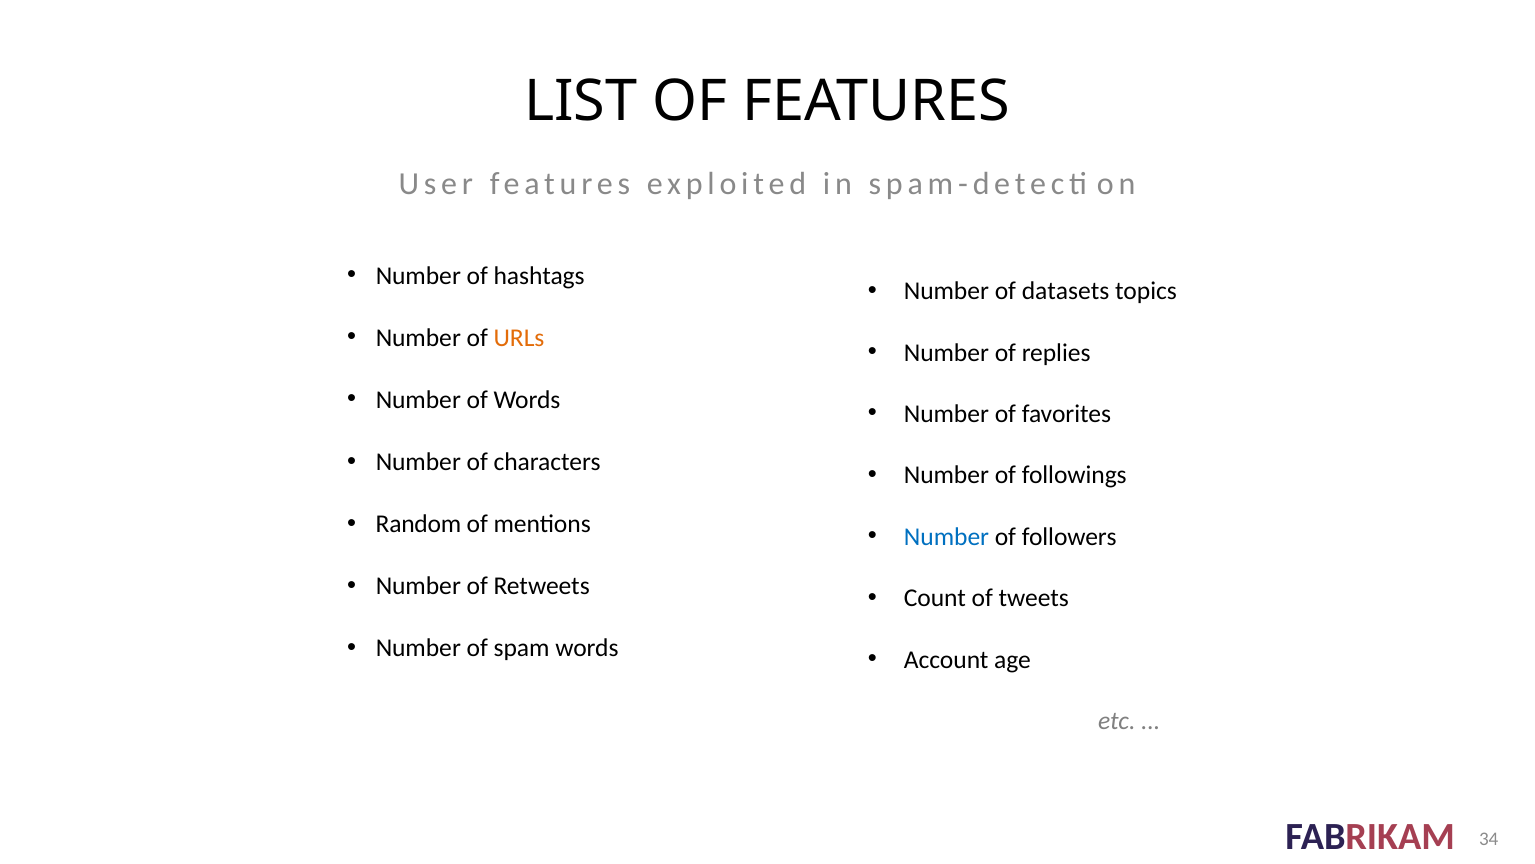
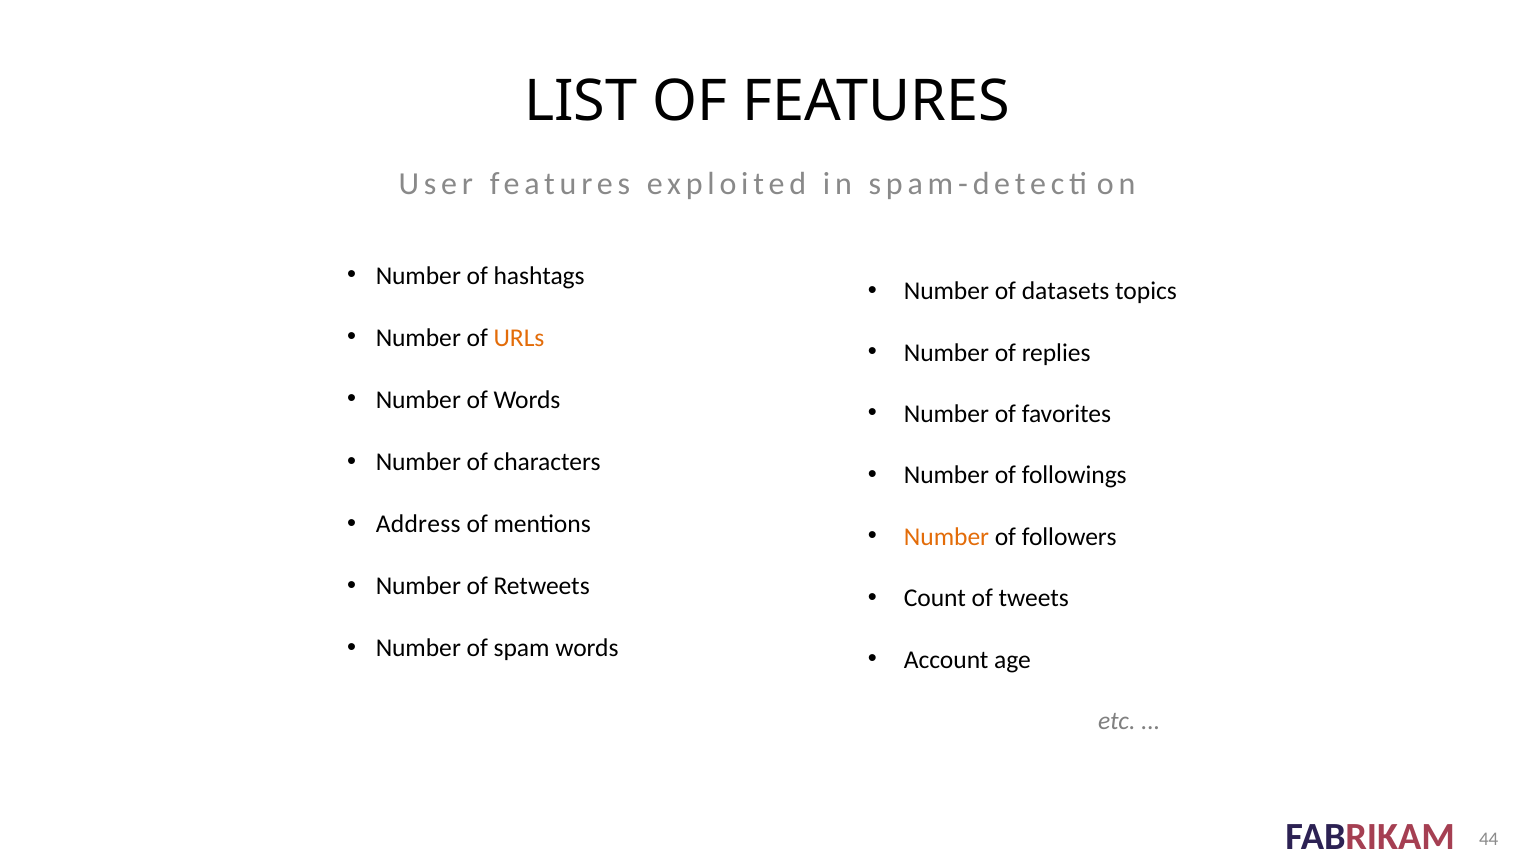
Random: Random -> Address (418, 524)
Number colour: blue -> orange (947, 536)
34: 34 -> 44 (1489, 838)
